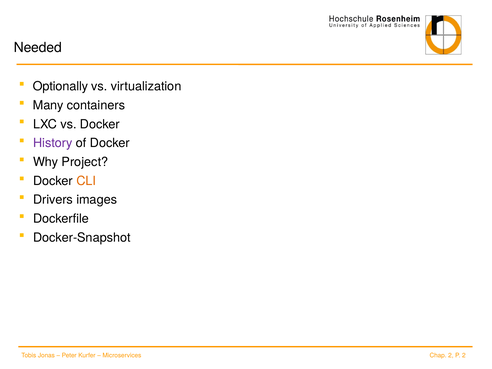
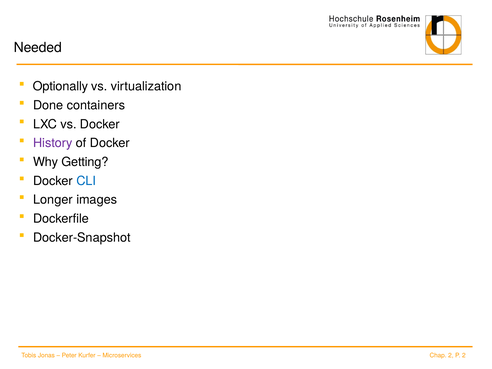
Many: Many -> Done (48, 105)
Project: Project -> Getting (85, 162)
CLI colour: orange -> blue (86, 181)
Drivers: Drivers -> Longer (53, 200)
